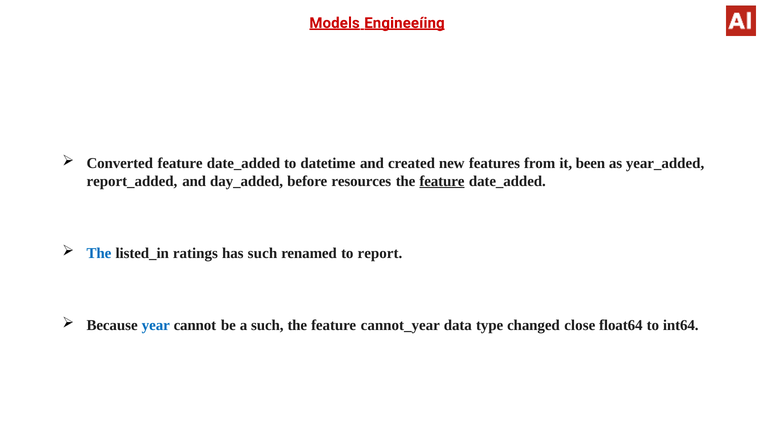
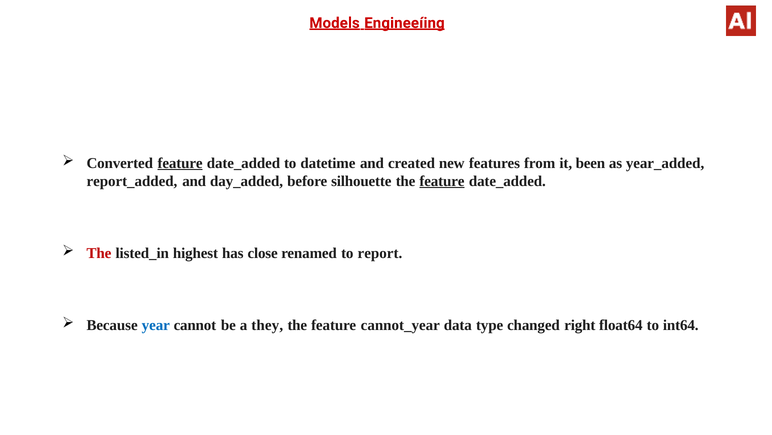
feature underline: none -> present (180, 163)
resources: resources -> silhouette (361, 181)
The colour: blue -> red (99, 253)
ratings: ratings -> highest (195, 253)
has such: such -> close (263, 253)
a such: such -> they (267, 325)
close: close -> right (580, 325)
